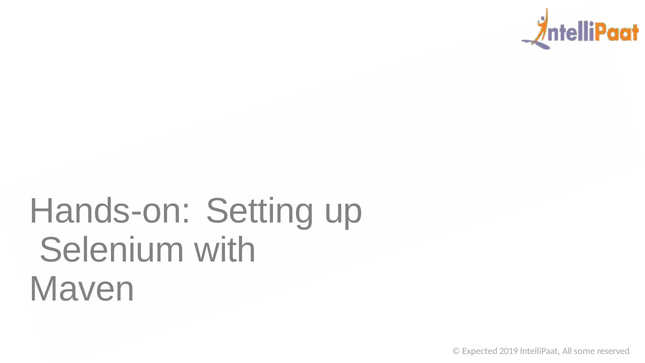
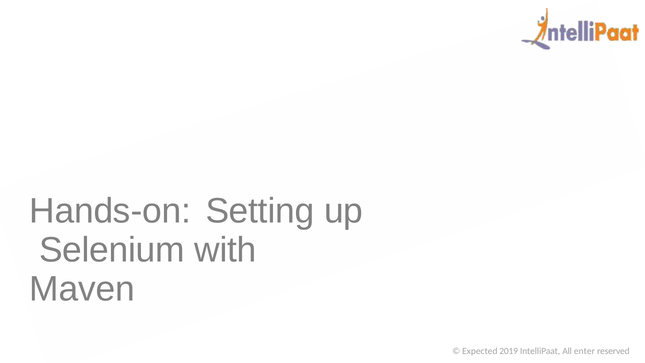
some: some -> enter (584, 351)
